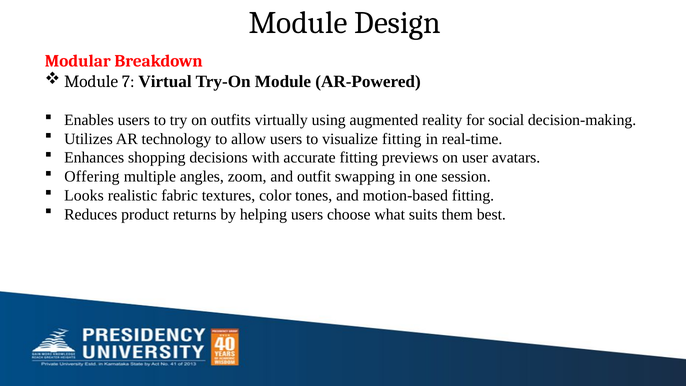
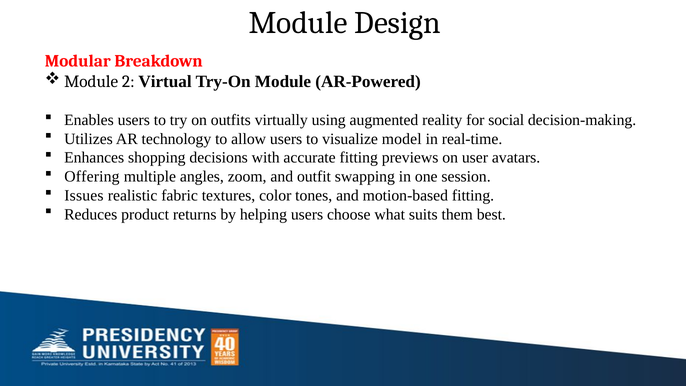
7: 7 -> 2 (128, 81)
visualize fitting: fitting -> model (402, 139)
Looks: Looks -> Issues (84, 195)
